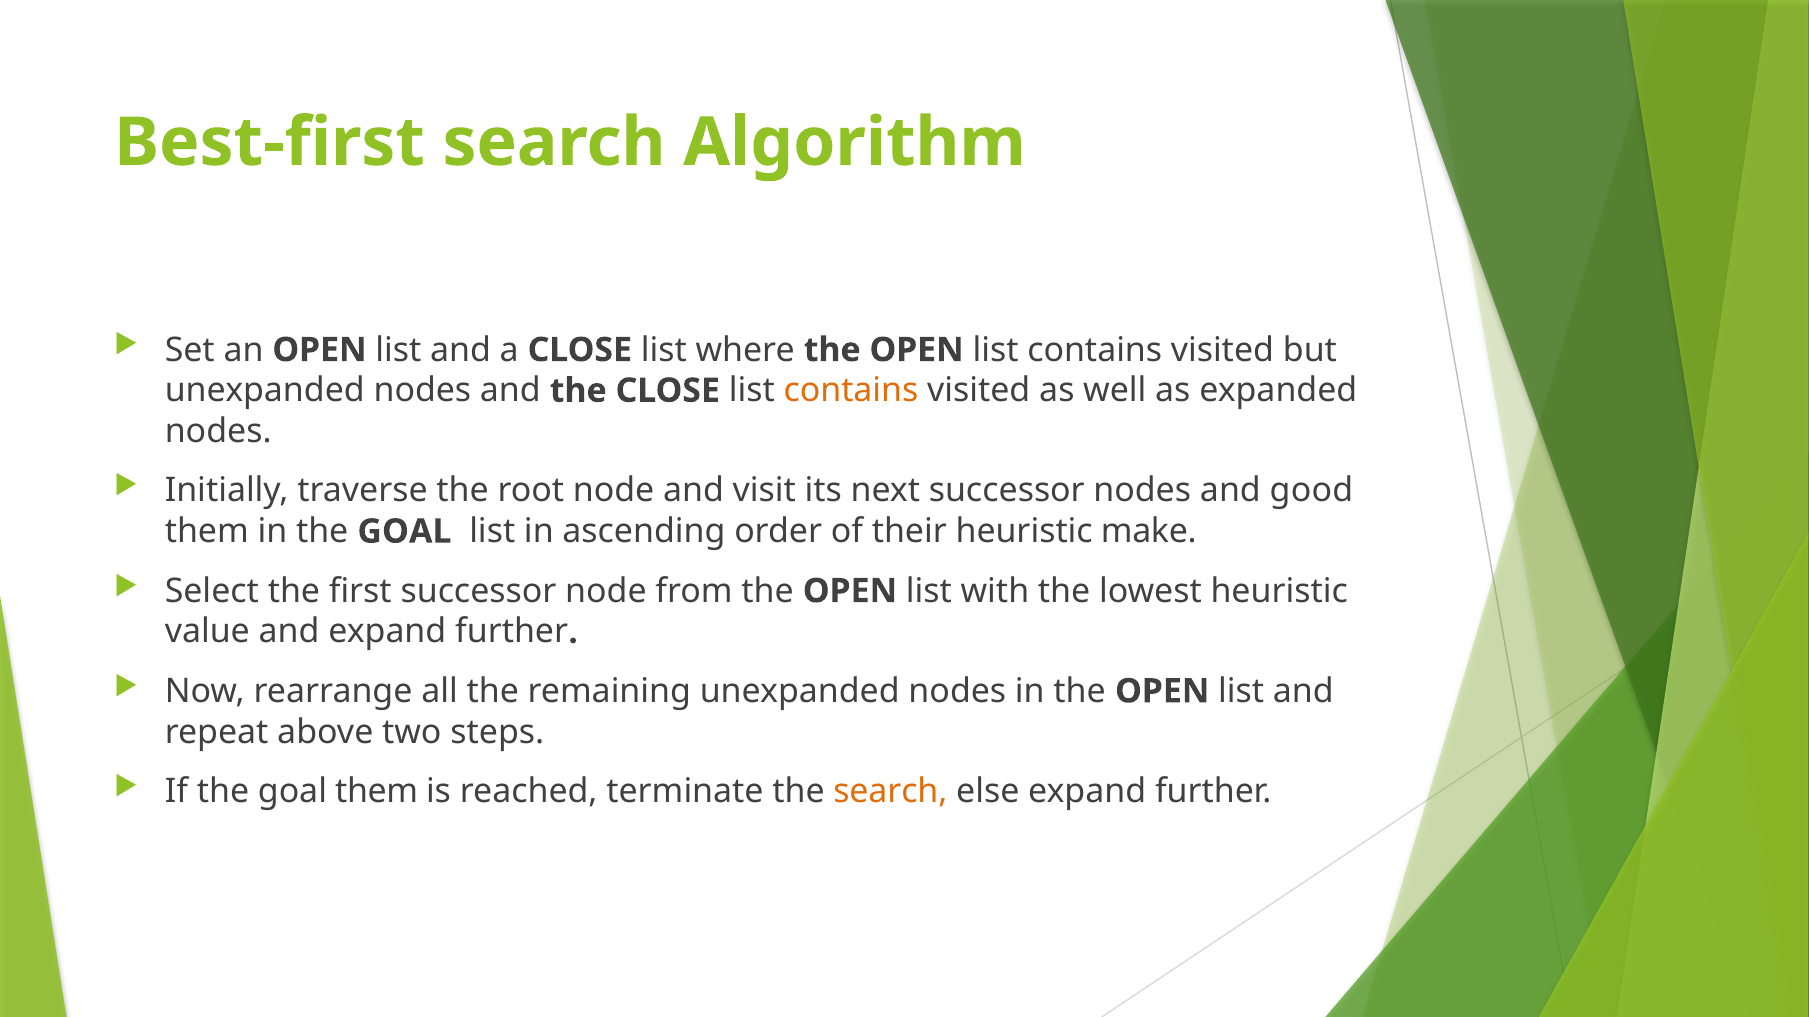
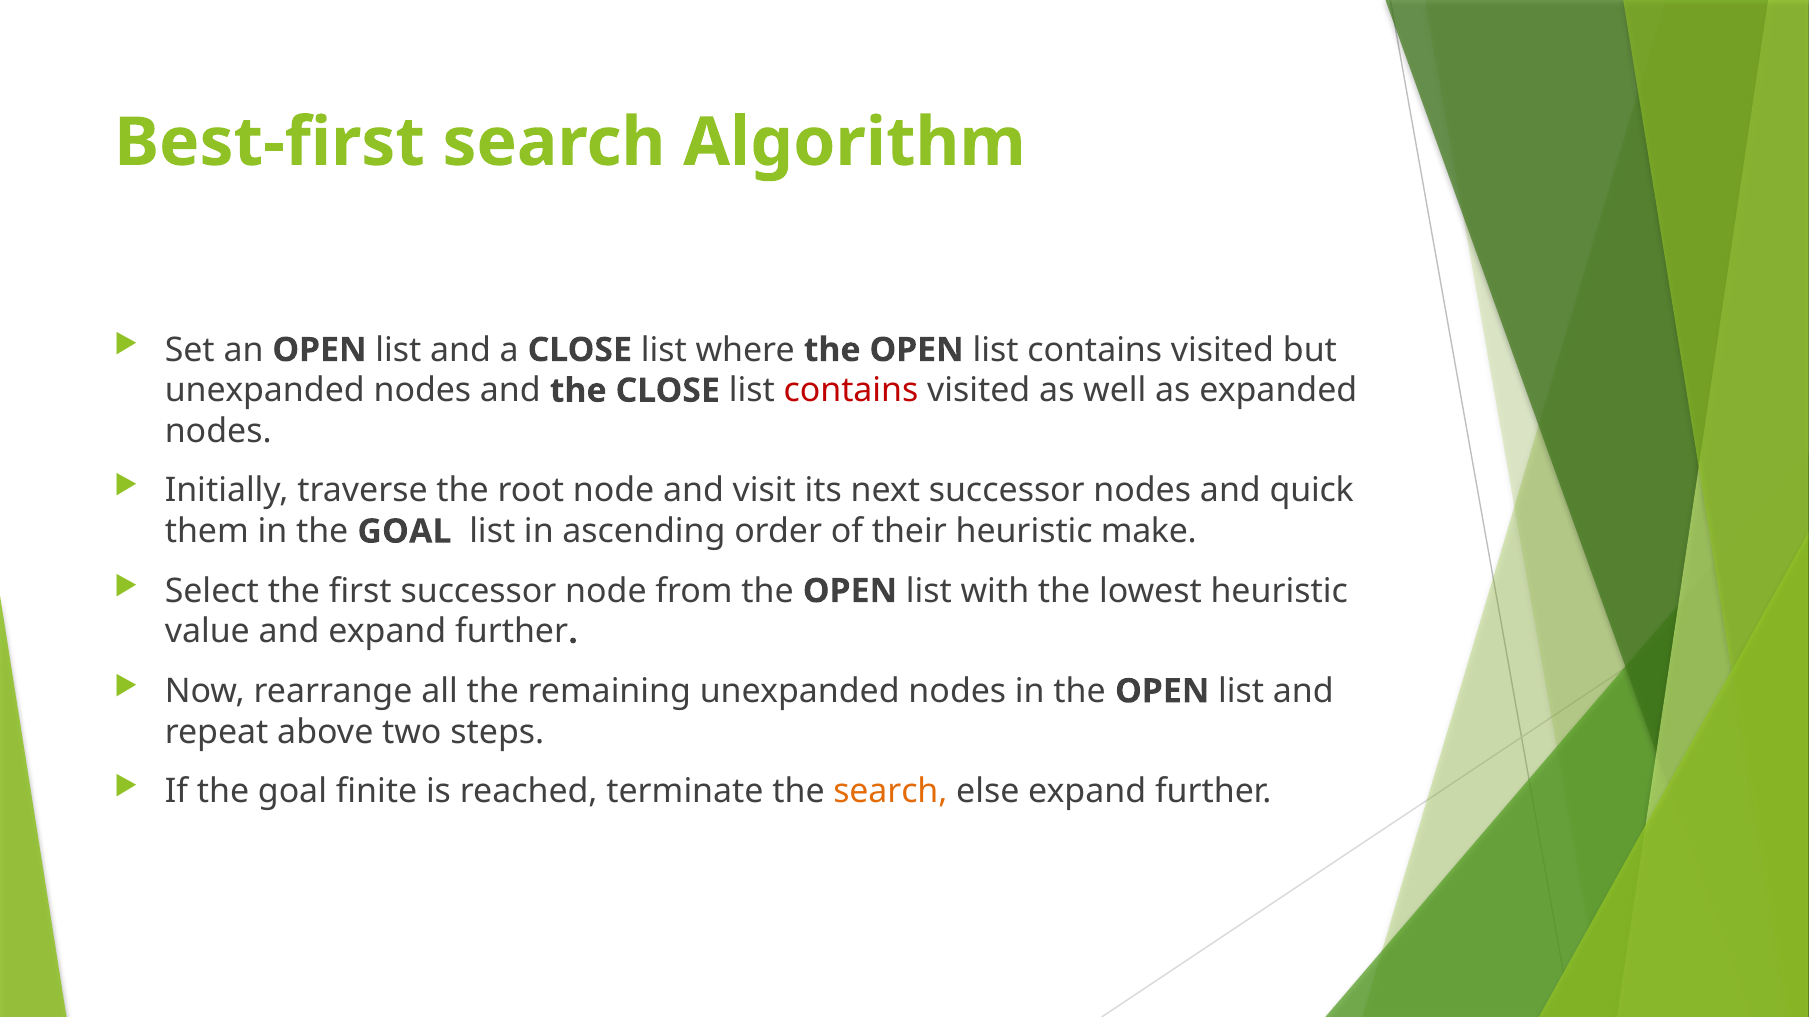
contains colour: orange -> red (851, 391)
good: good -> quick (1312, 491)
goal them: them -> finite (376, 792)
